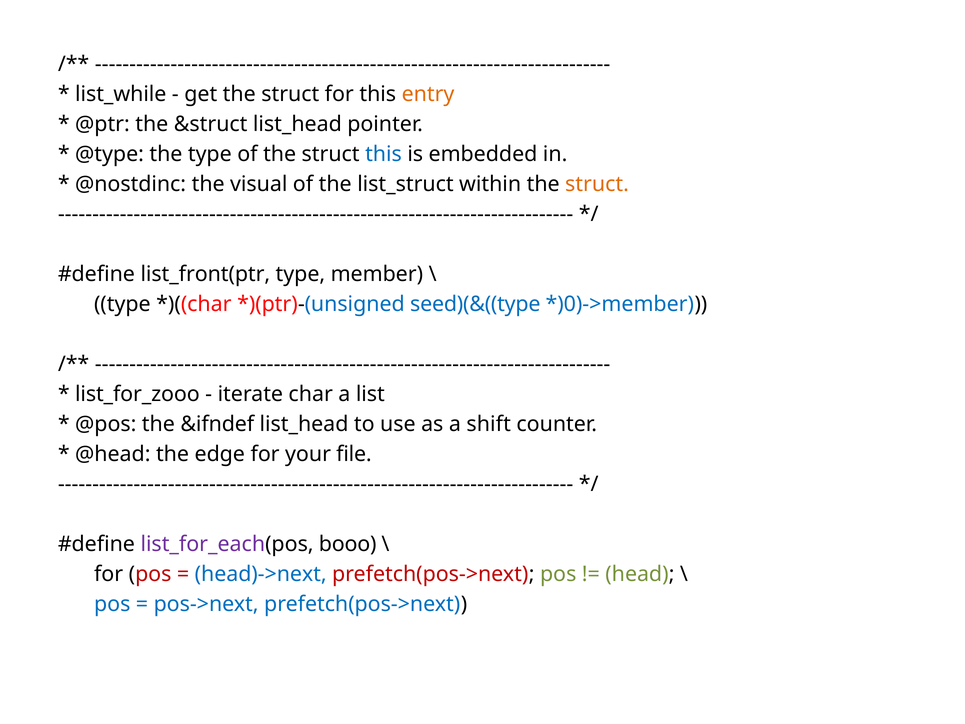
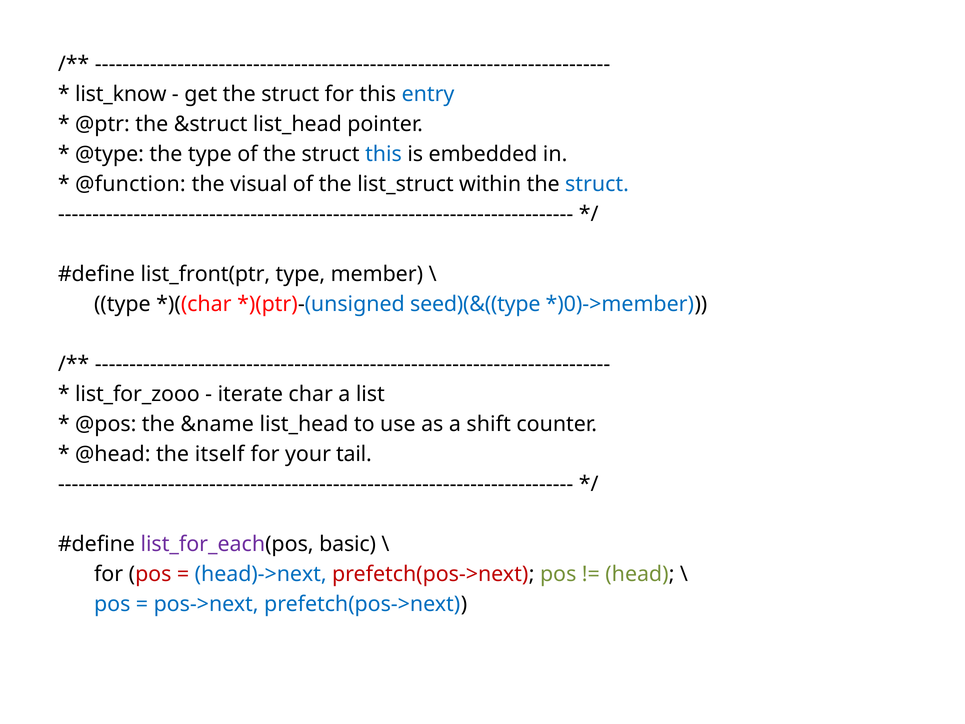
list_while: list_while -> list_know (121, 94)
entry colour: orange -> blue (428, 94)
@nostdinc: @nostdinc -> @function (130, 184)
struct colour: orange -> blue (597, 184)
&ifndef: &ifndef -> &name (217, 424)
edge: edge -> itself (220, 454)
file: file -> tail (354, 454)
booo: booo -> basic (348, 544)
